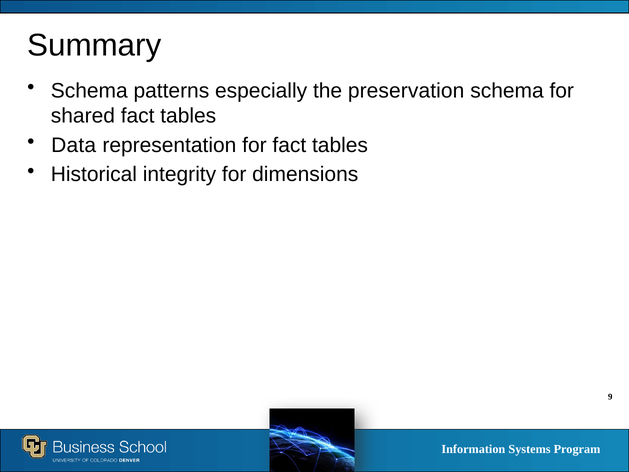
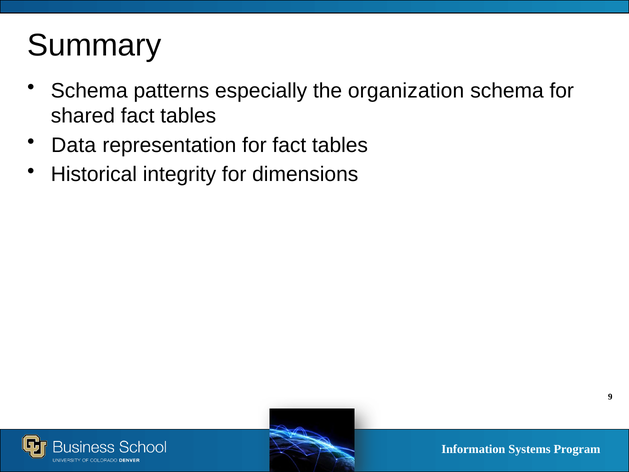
preservation: preservation -> organization (406, 91)
